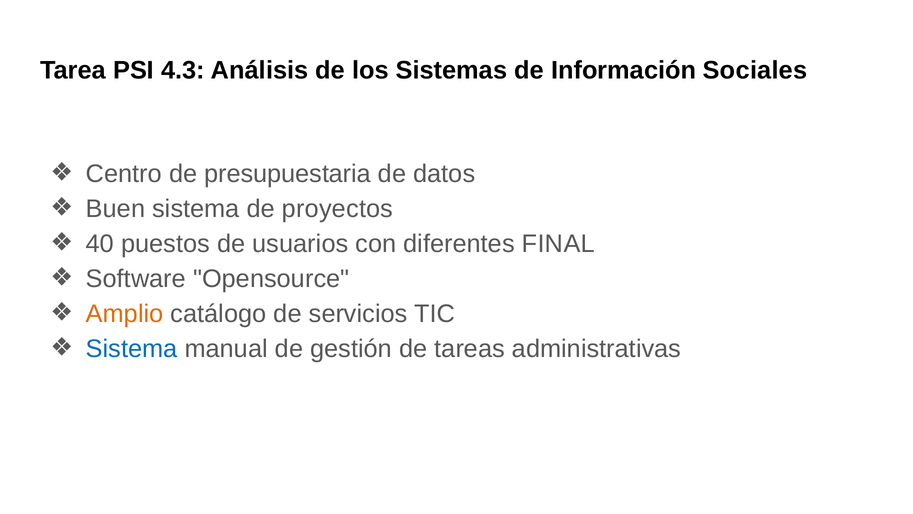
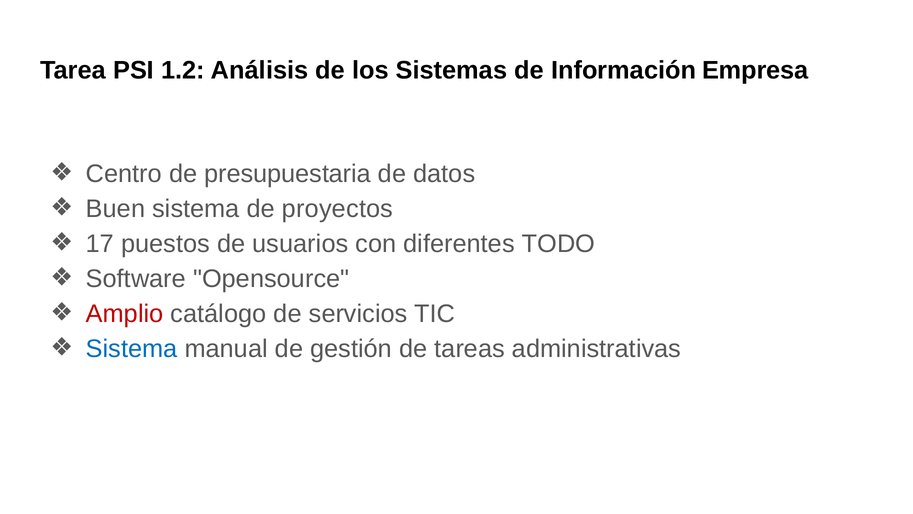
4.3: 4.3 -> 1.2 (183, 71)
Sociales: Sociales -> Empresa (755, 71)
40: 40 -> 17 (100, 244)
FINAL: FINAL -> TODO (558, 244)
Amplio colour: orange -> red (125, 314)
